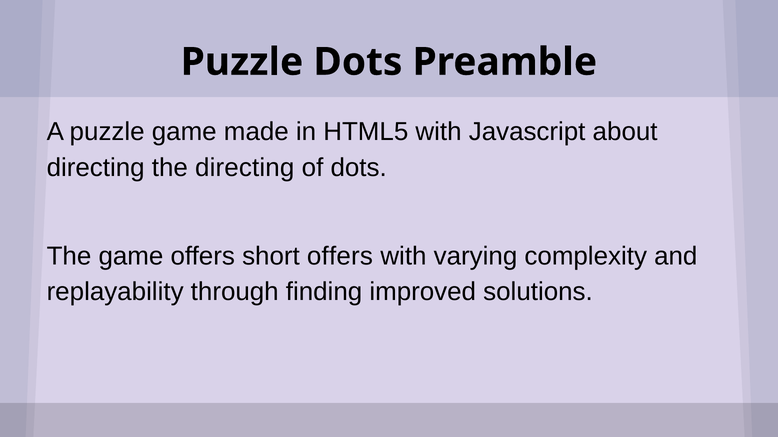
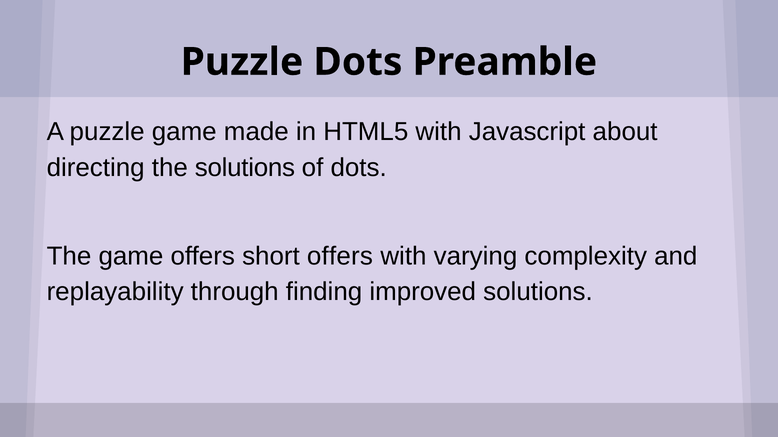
the directing: directing -> solutions (245, 168)
